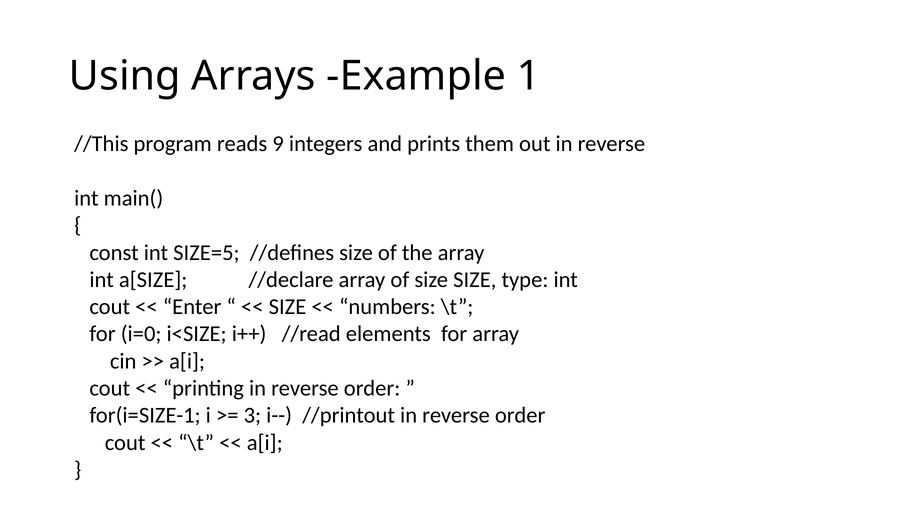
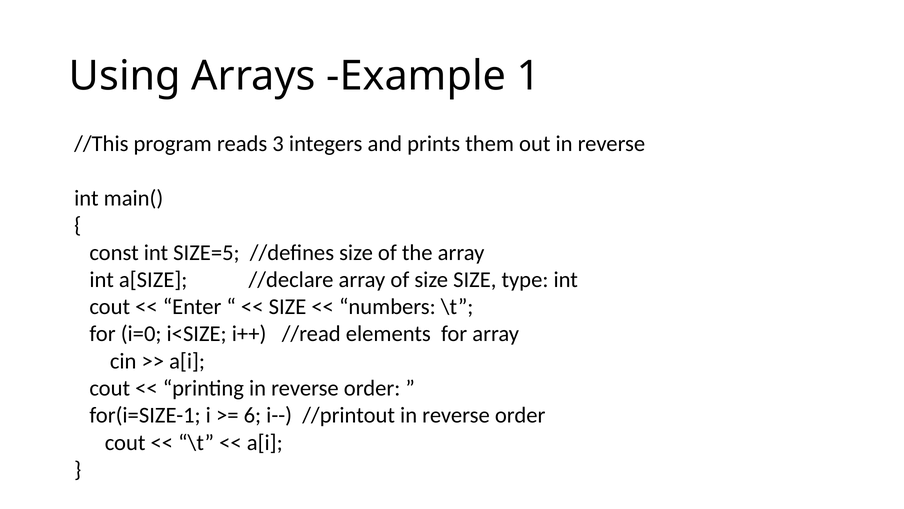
9: 9 -> 3 (278, 144)
3: 3 -> 6 (252, 415)
